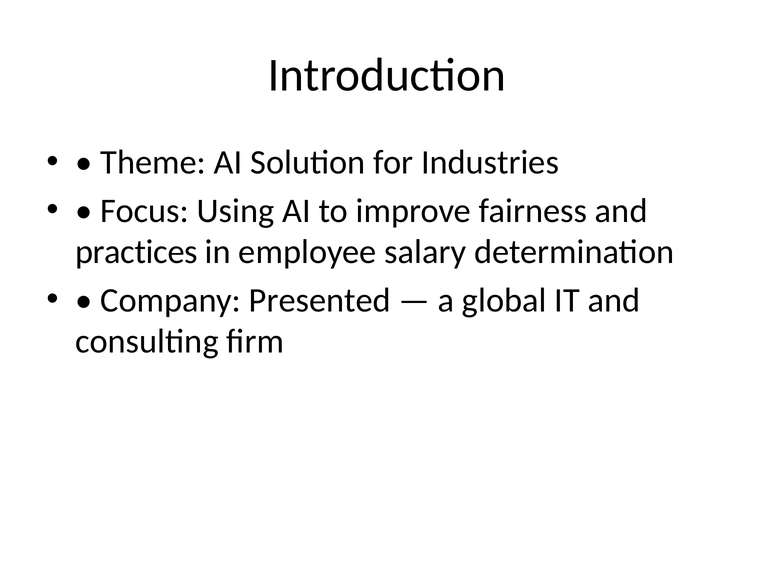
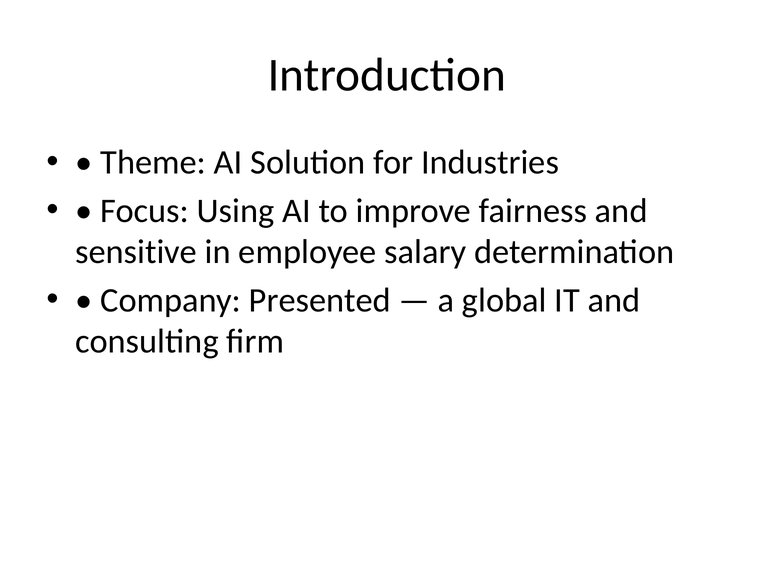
practices: practices -> sensitive (136, 252)
